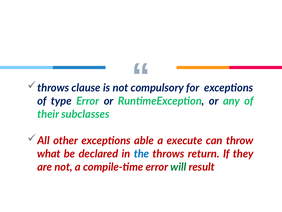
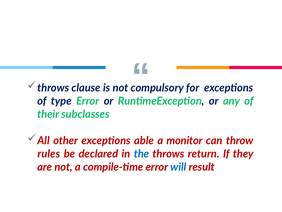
execute: execute -> monitor (185, 140)
what: what -> rules (49, 154)
will colour: green -> blue (178, 167)
